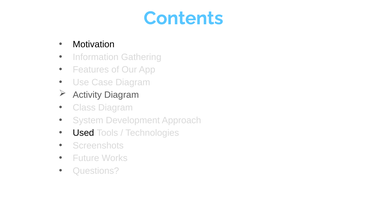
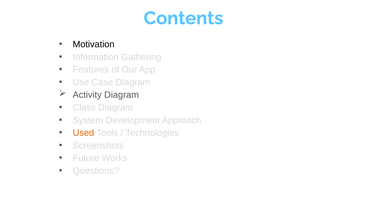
Used colour: black -> orange (83, 133)
